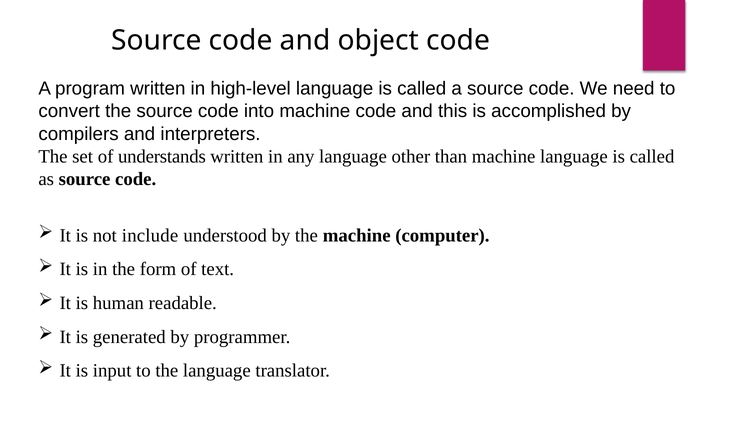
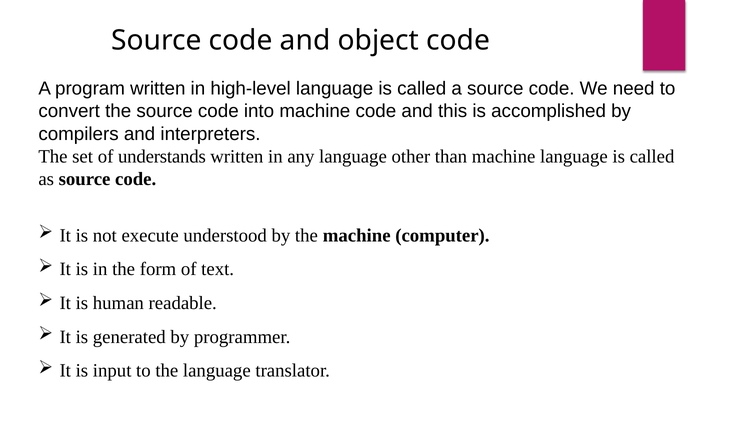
include: include -> execute (150, 235)
